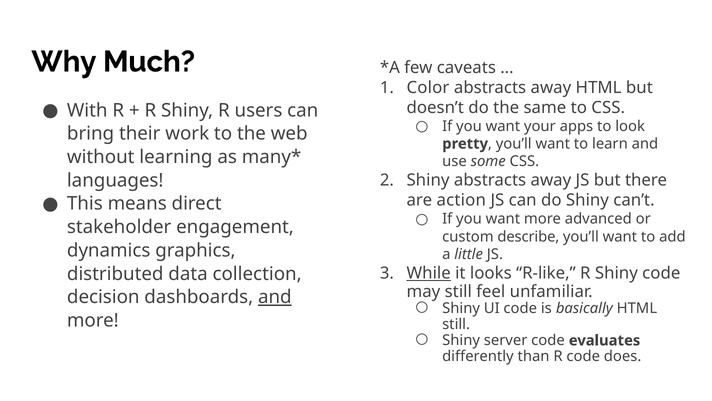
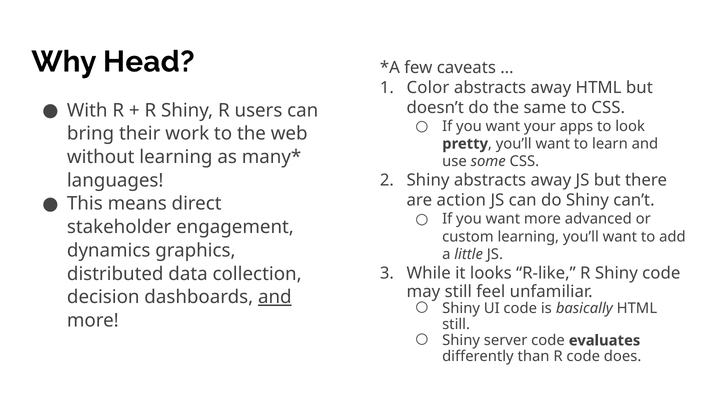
Much: Much -> Head (149, 62)
custom describe: describe -> learning (528, 236)
While underline: present -> none (429, 273)
